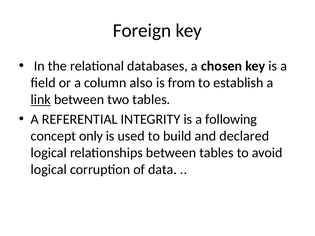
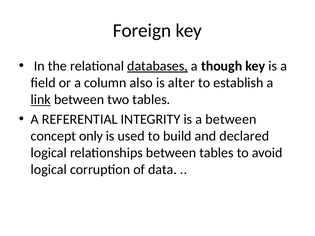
databases underline: none -> present (158, 66)
chosen: chosen -> though (222, 66)
from: from -> alter (181, 83)
a following: following -> between (231, 119)
